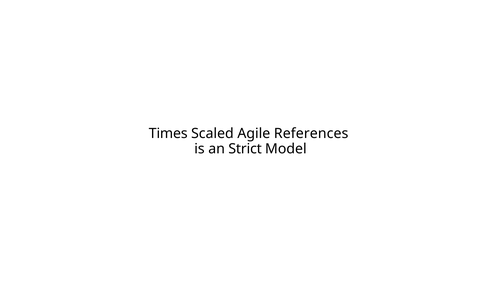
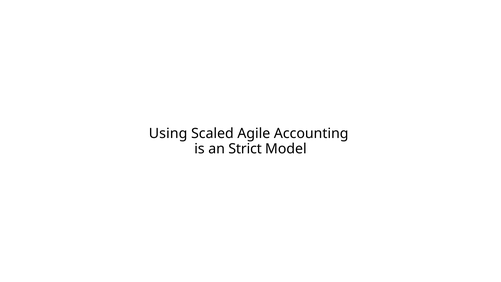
Times: Times -> Using (168, 133)
References: References -> Accounting (311, 133)
